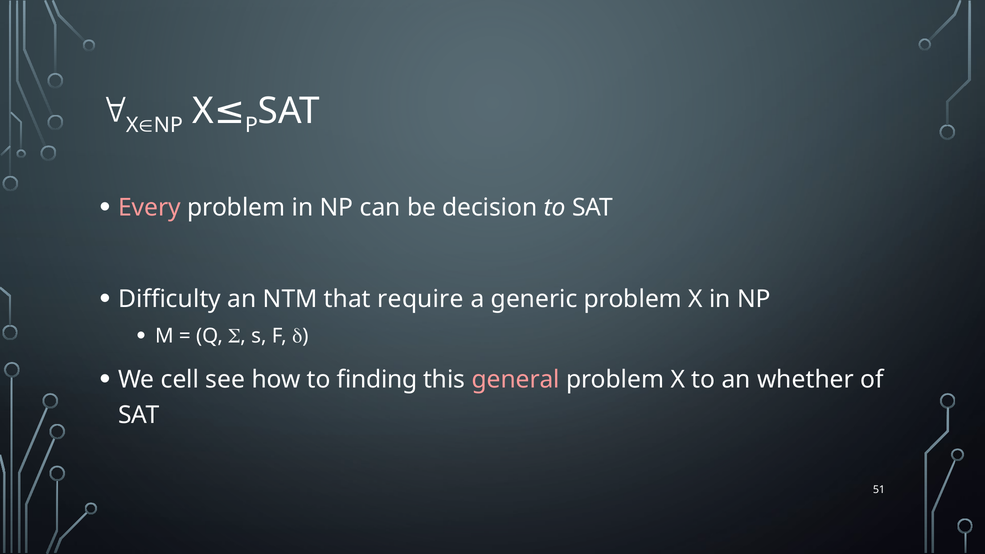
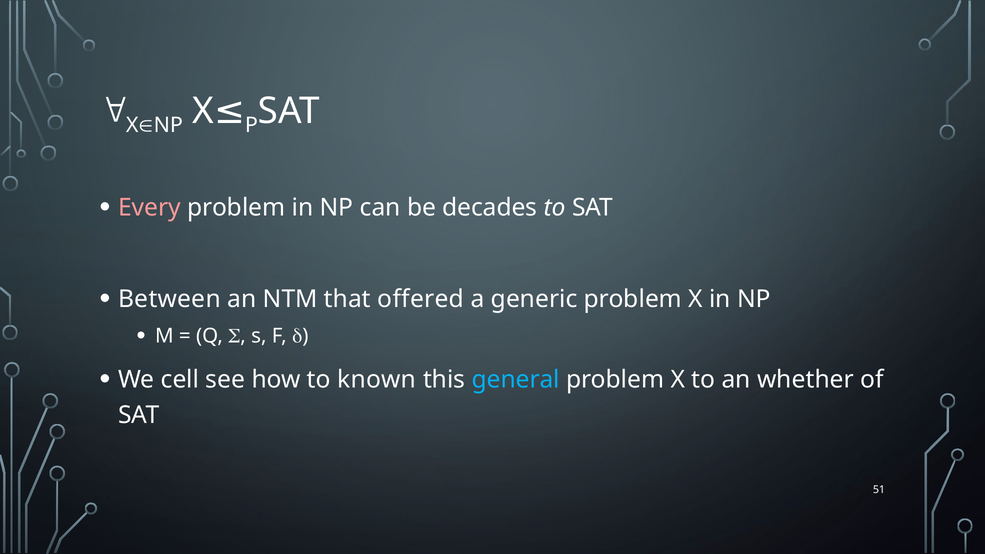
decision: decision -> decades (490, 208)
Difficulty: Difficulty -> Between (169, 299)
require: require -> offered (421, 299)
finding: finding -> known (377, 380)
general colour: pink -> light blue (516, 380)
